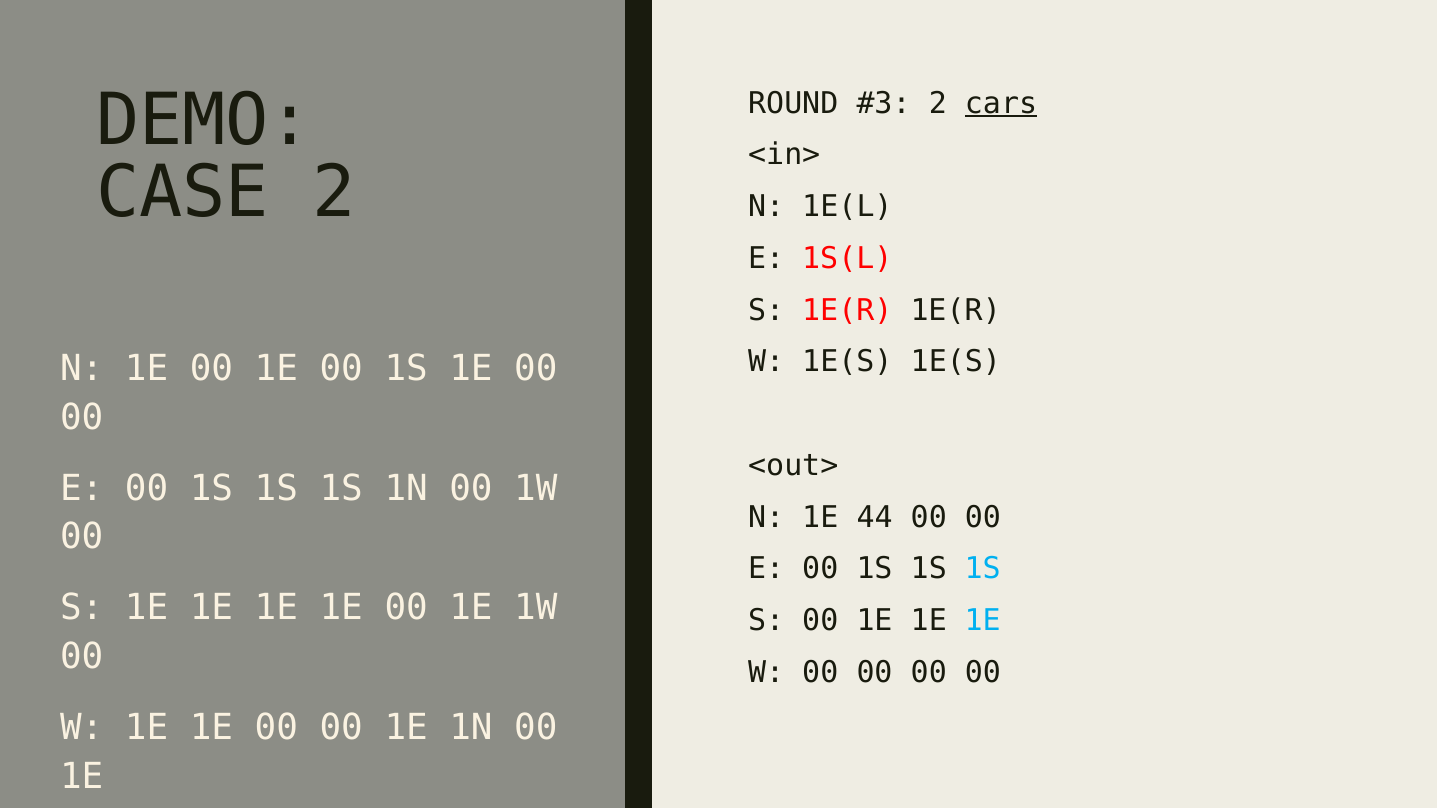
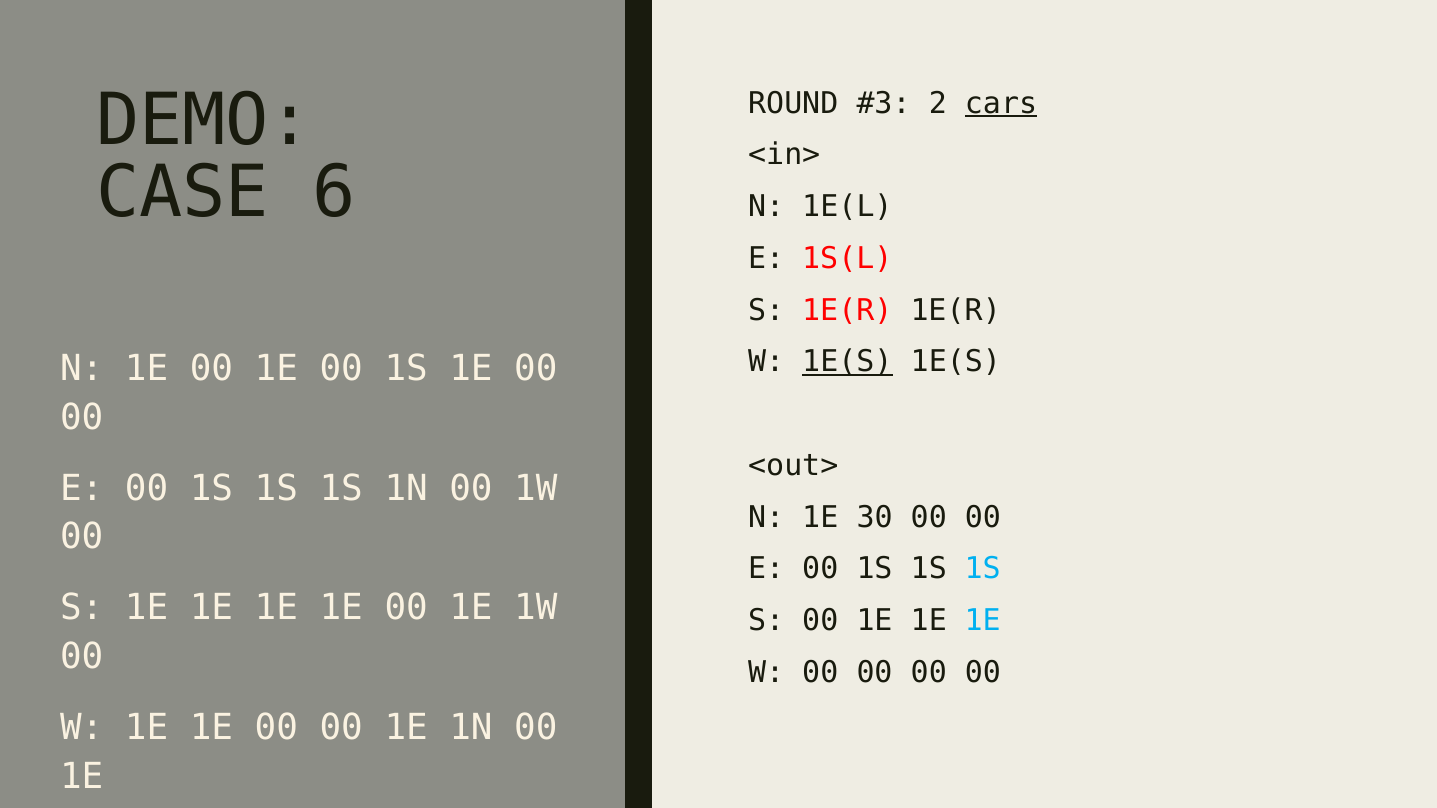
CASE 2: 2 -> 6 (334, 193)
1E(S underline: none -> present (847, 362)
44: 44 -> 30 (875, 517)
